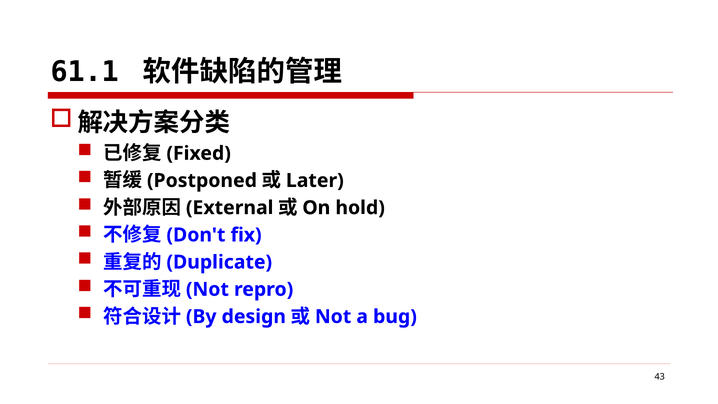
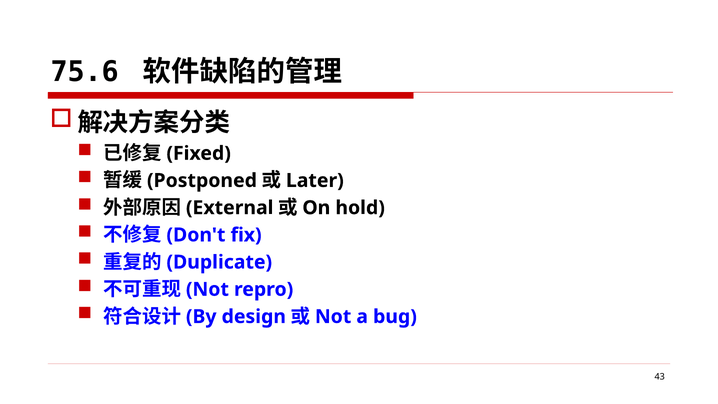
61.1: 61.1 -> 75.6 (85, 72)
